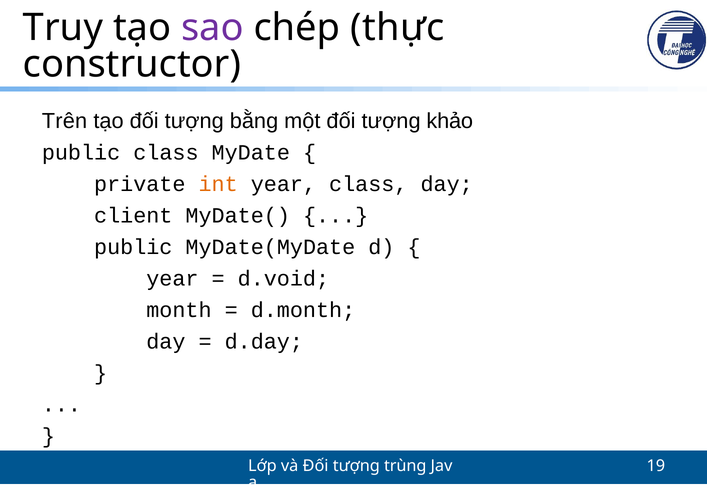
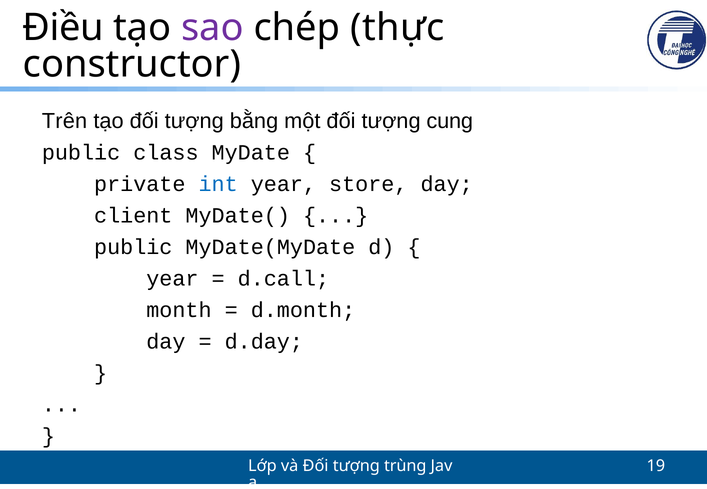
Truy: Truy -> Điều (63, 28)
khảo: khảo -> cung (450, 121)
int colour: orange -> blue (218, 184)
year class: class -> store (368, 184)
d.void: d.void -> d.call (283, 279)
